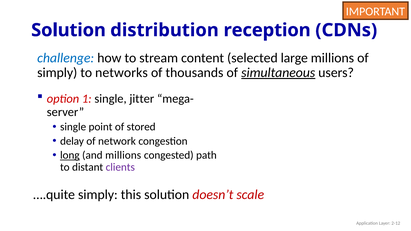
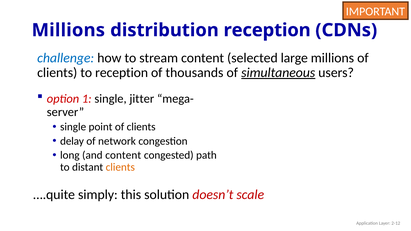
Solution: Solution -> Millions (68, 30)
simply: simply -> clients (57, 73)
to networks: networks -> reception (122, 73)
point of stored: stored -> clients (141, 127)
long underline: present -> none (70, 155)
and millions: millions -> content (123, 155)
clients colour: purple -> orange (120, 167)
